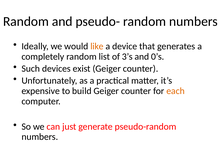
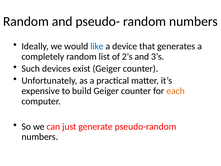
like colour: orange -> blue (97, 46)
3’s: 3’s -> 2’s (127, 56)
0’s: 0’s -> 3’s (158, 56)
